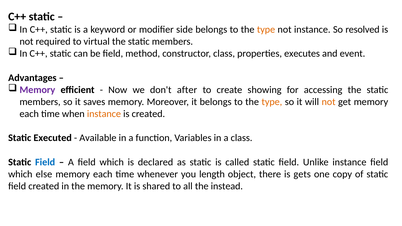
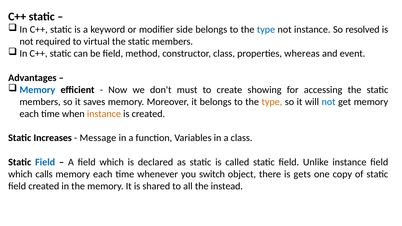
type colour: orange -> blue (266, 30)
executes: executes -> whereas (302, 54)
Memory colour: purple -> blue (37, 90)
after: after -> must (187, 90)
not colour: orange -> blue (329, 102)
Executed: Executed -> Increases (53, 138)
Available: Available -> Message (98, 138)
else: else -> calls (44, 174)
length: length -> switch (212, 174)
